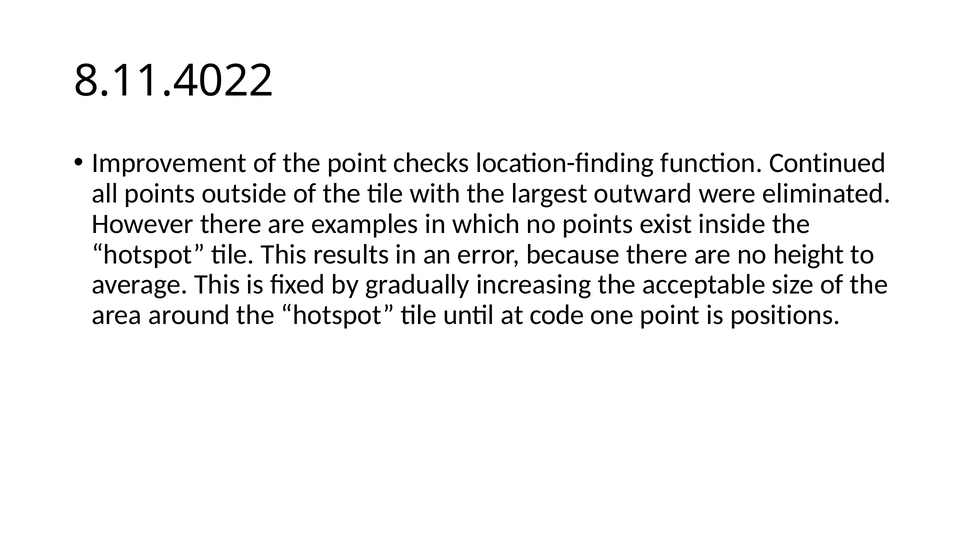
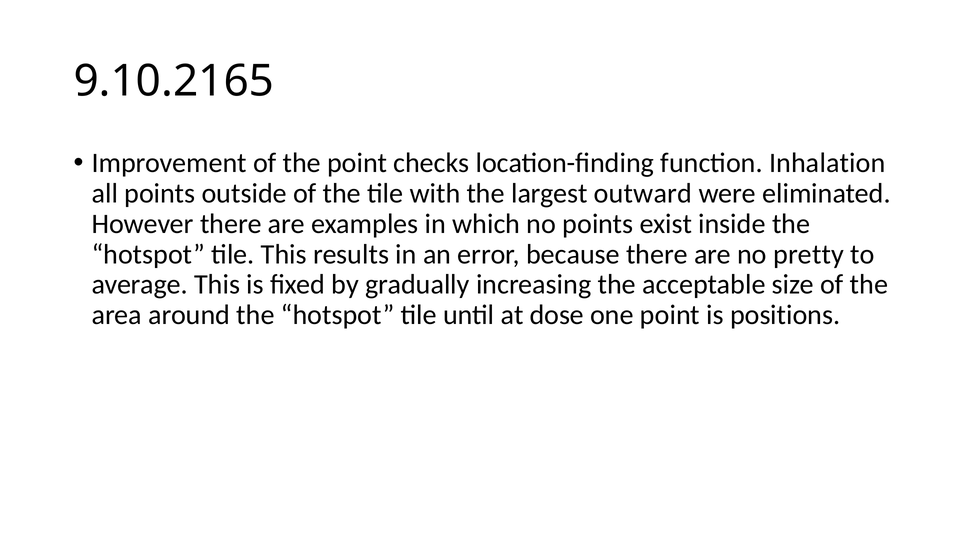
8.11.4022: 8.11.4022 -> 9.10.2165 (174, 81)
Continued: Continued -> Inhalation (827, 163)
height: height -> pretty (808, 254)
code: code -> dose (557, 315)
